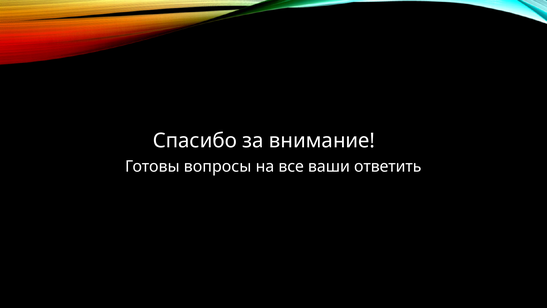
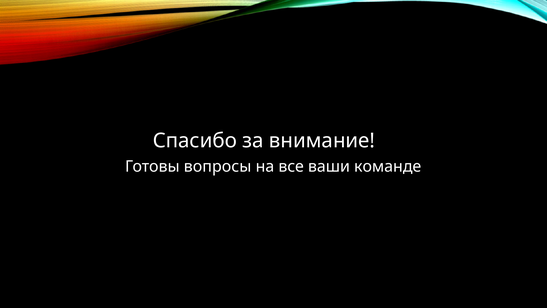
ответить: ответить -> команде (388, 167)
